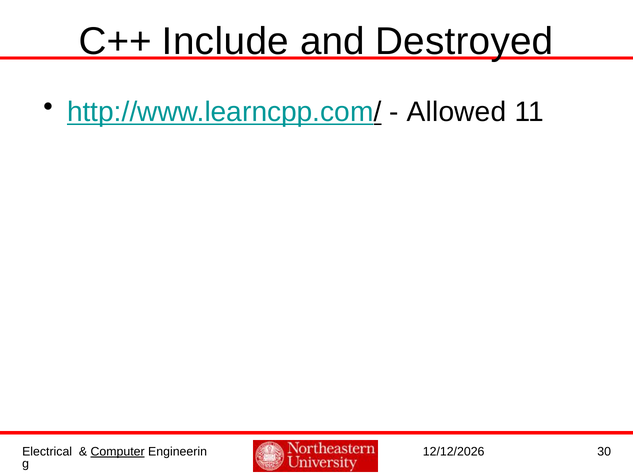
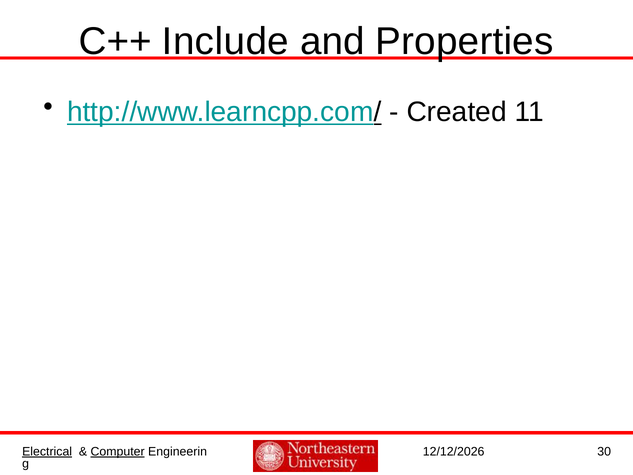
Destroyed: Destroyed -> Properties (464, 41)
Allowed: Allowed -> Created (457, 112)
Electrical underline: none -> present (47, 451)
